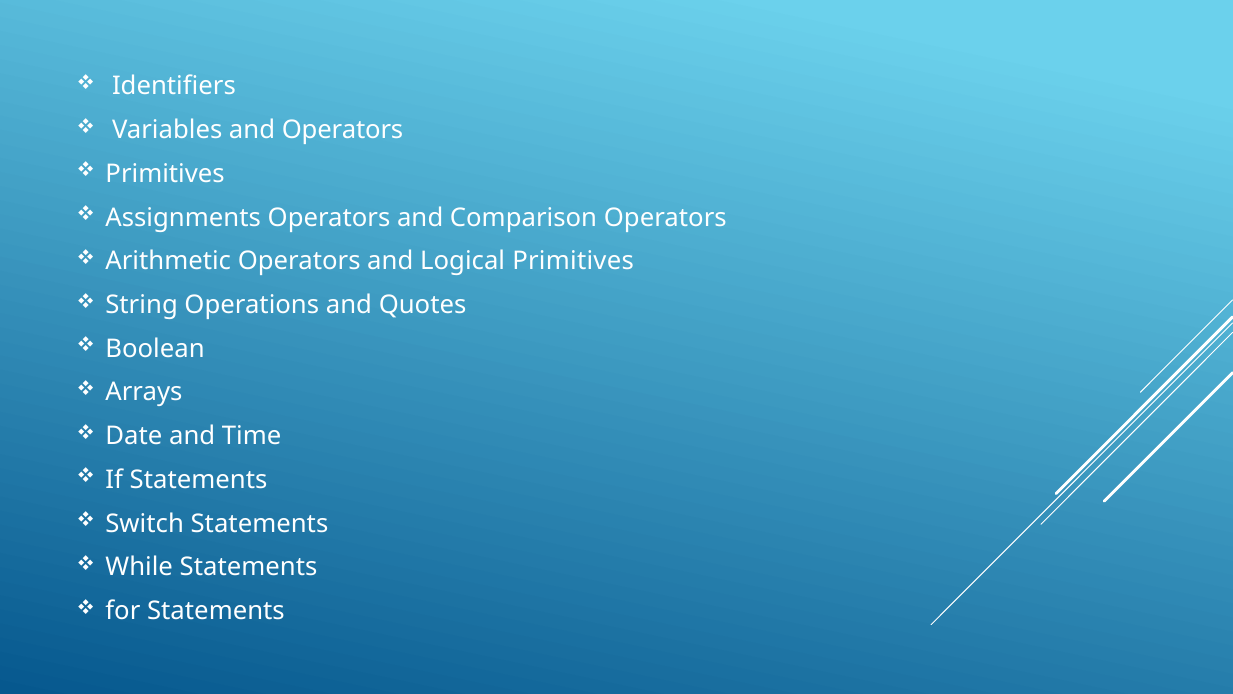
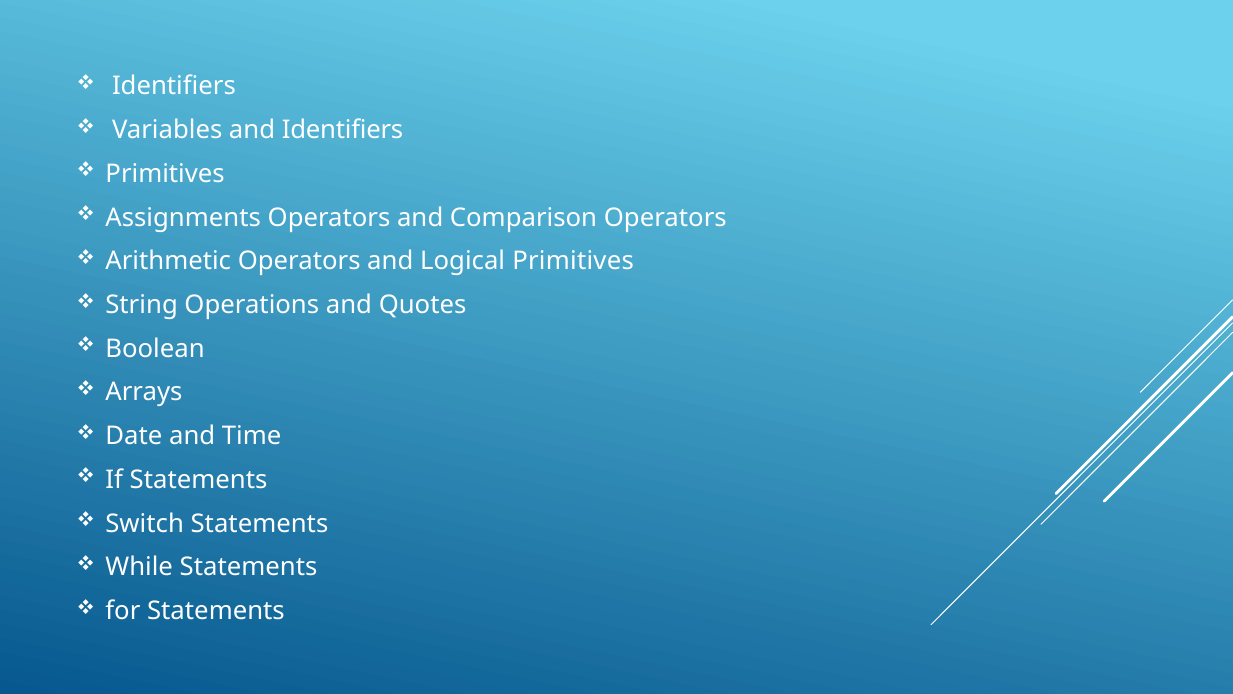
and Operators: Operators -> Identifiers (343, 130)
